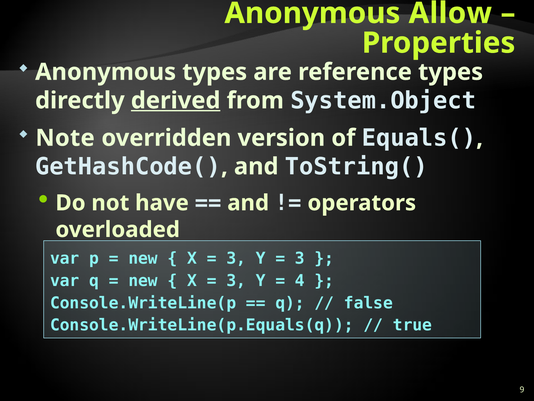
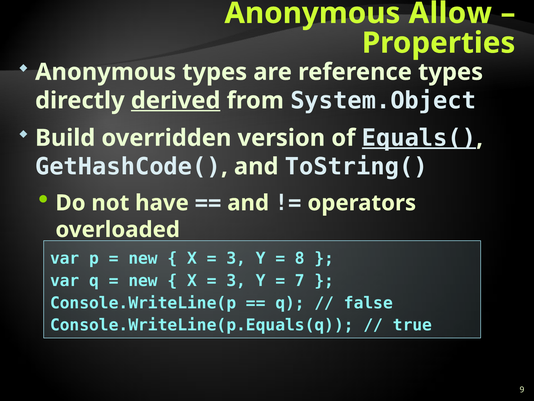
Note: Note -> Build (65, 138)
Equals( underline: none -> present (419, 138)
3: 3 -> 8 (300, 258)
4: 4 -> 7 (300, 280)
